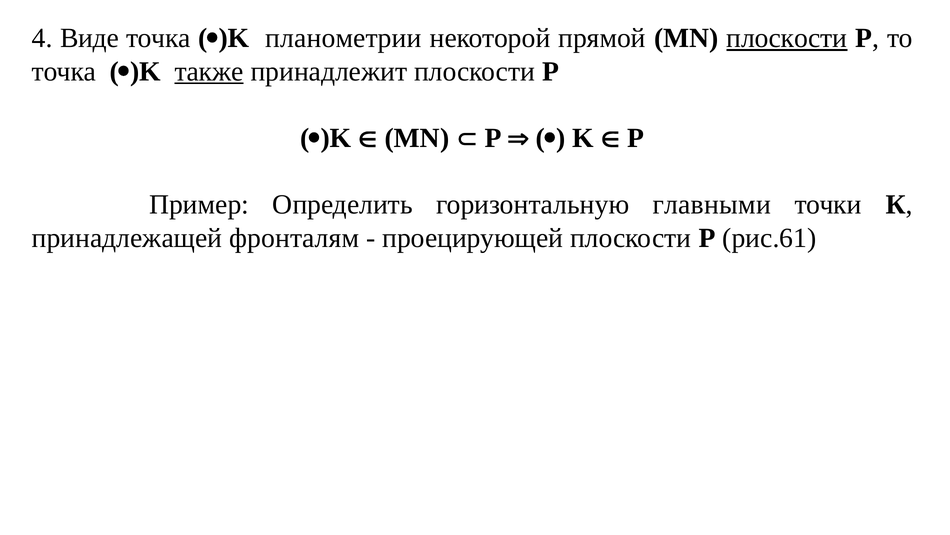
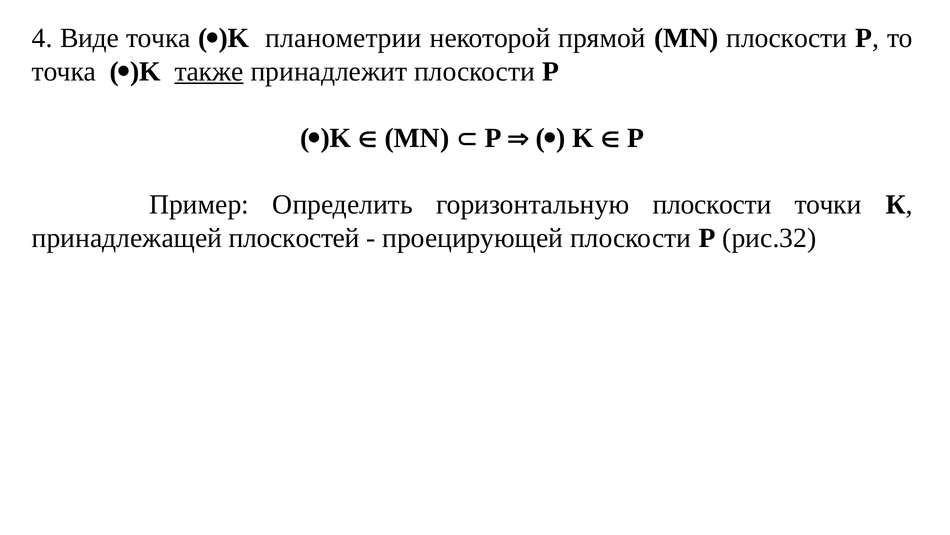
плоскости underline: present -> none (787, 38)
горизонтальную главными: главными -> плоскости (712, 204)
фронталям: фронталям -> плоскостей (294, 238)
рис.61: рис.61 -> рис.32 (769, 238)
